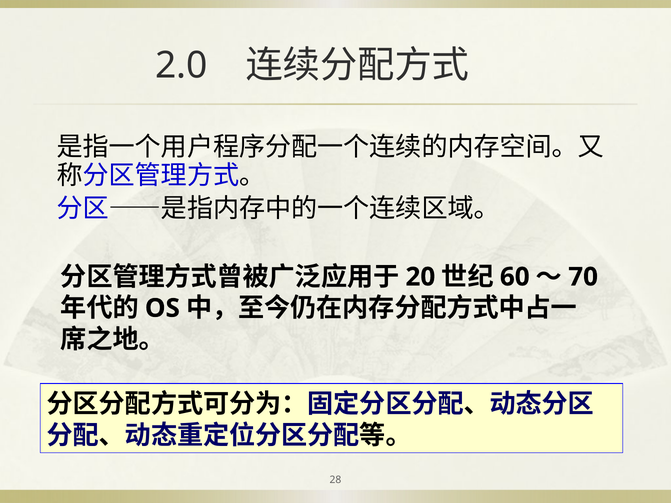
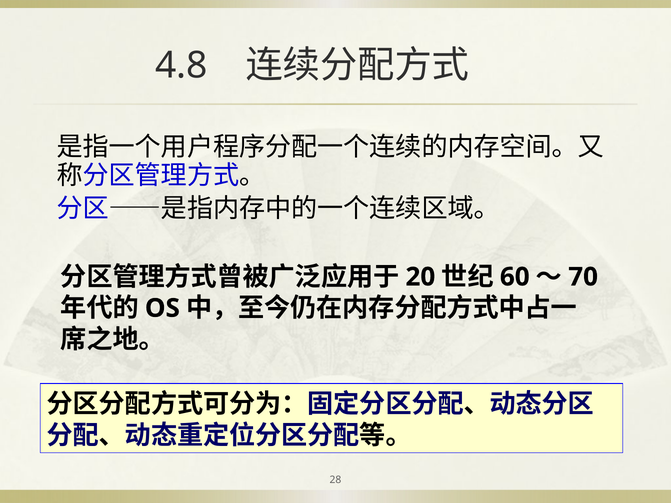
2.0: 2.0 -> 4.8 (181, 65)
